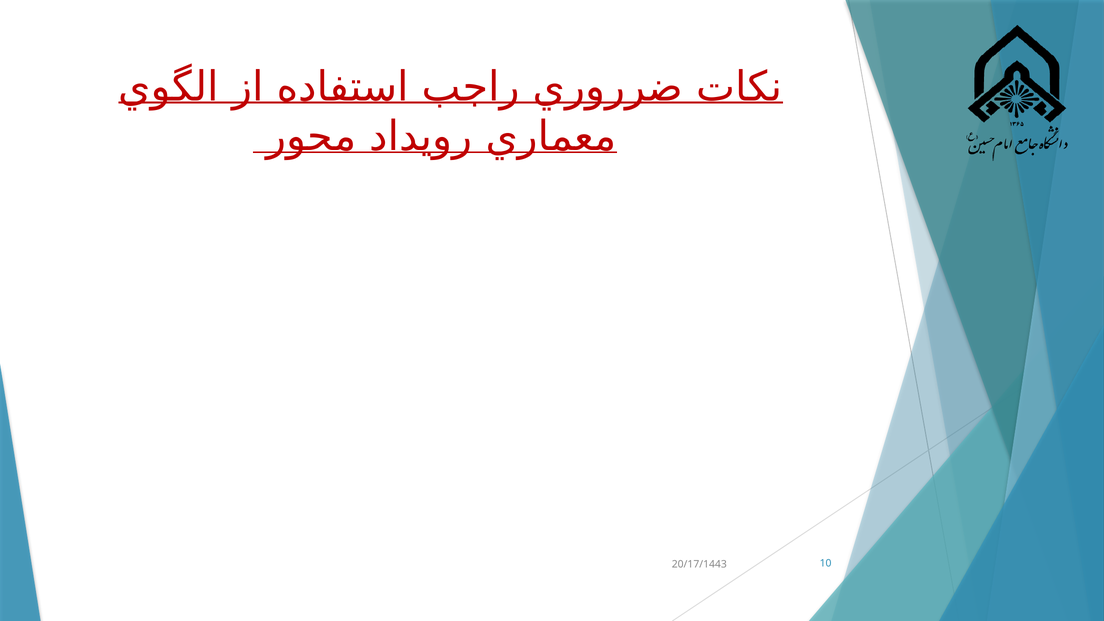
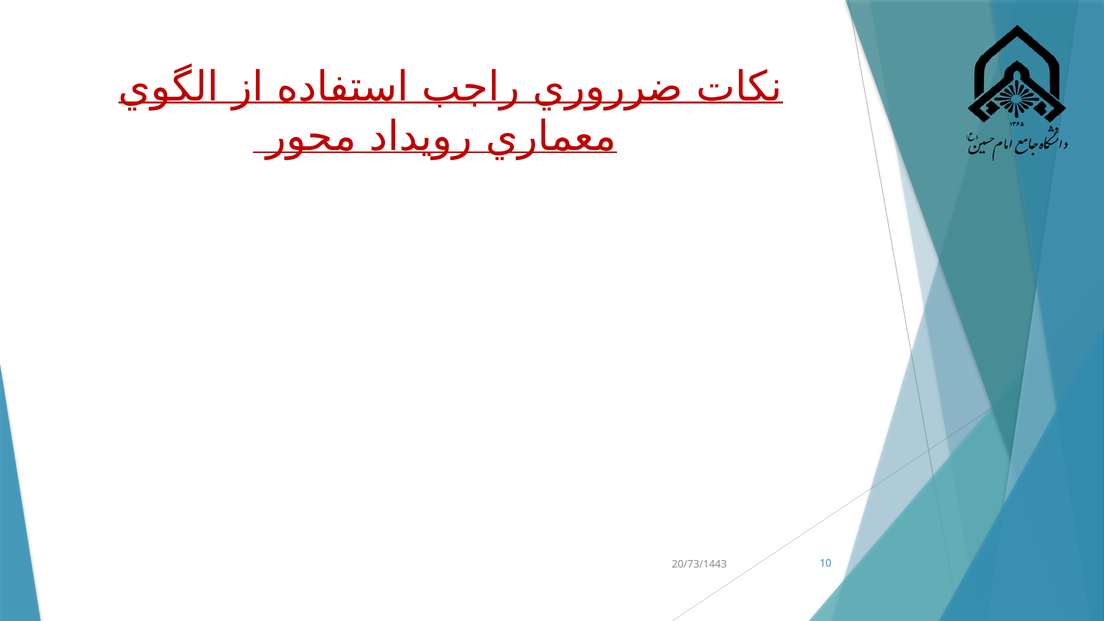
20/17/1443: 20/17/1443 -> 20/73/1443 (699, 564)
